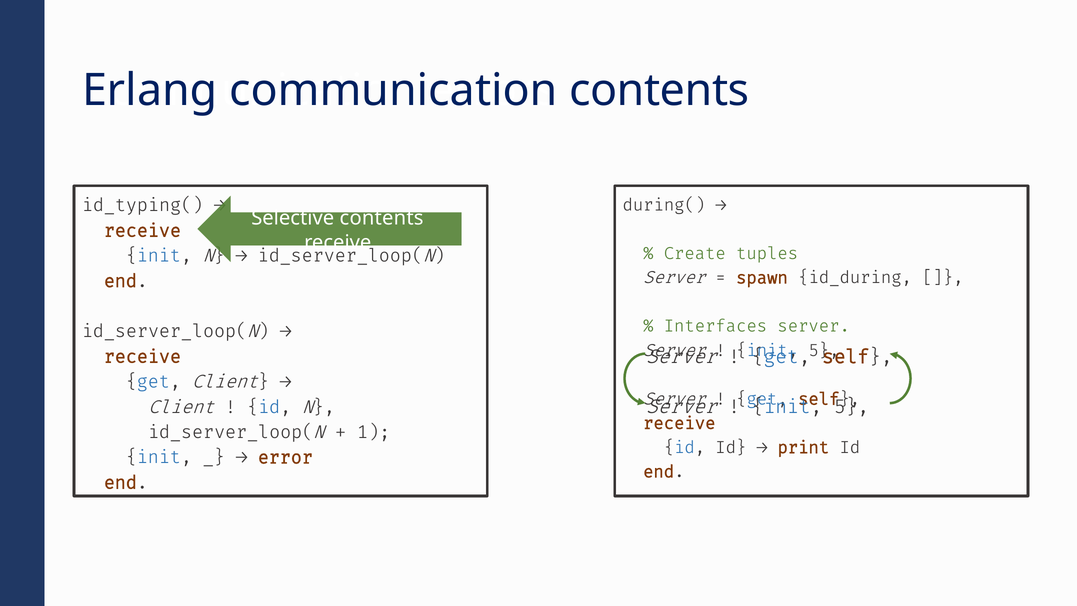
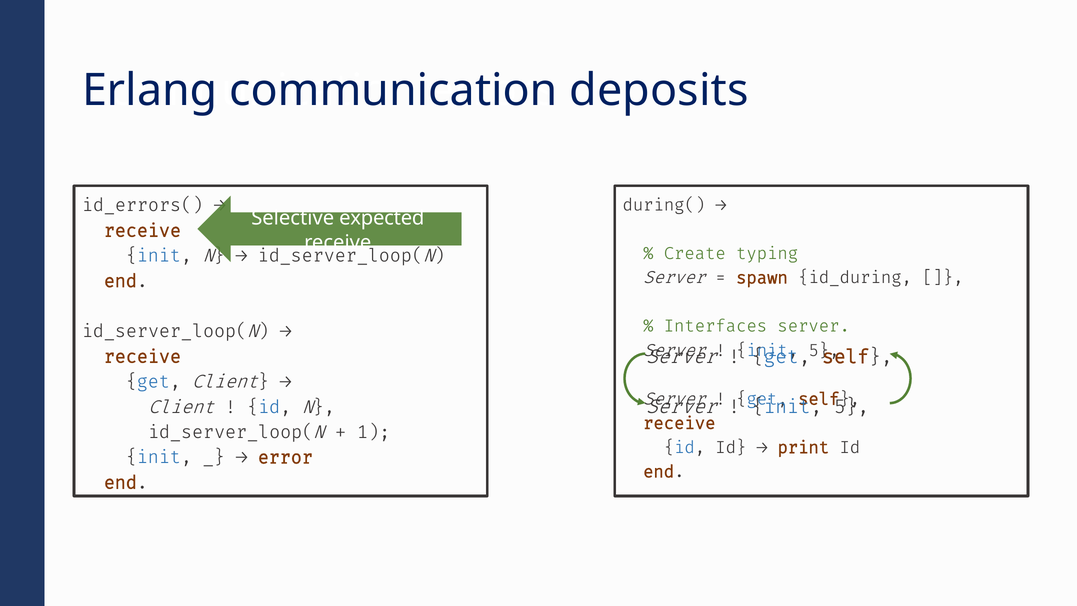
contents: contents -> deposits (659, 90)
id_typing(: id_typing( -> id_errors( (143, 205)
Selective contents: contents -> expected (382, 218)
tuples: tuples -> typing (772, 254)
